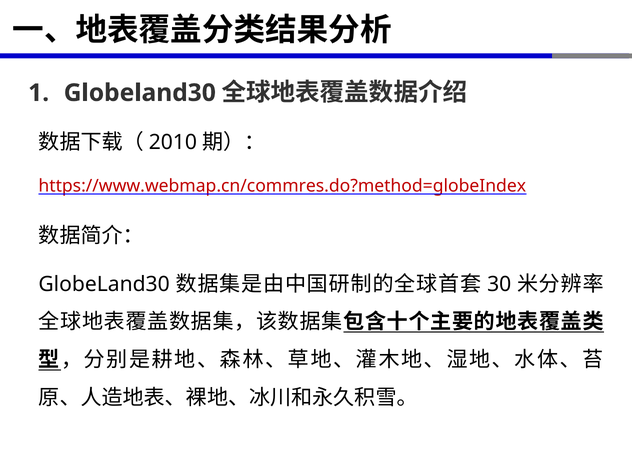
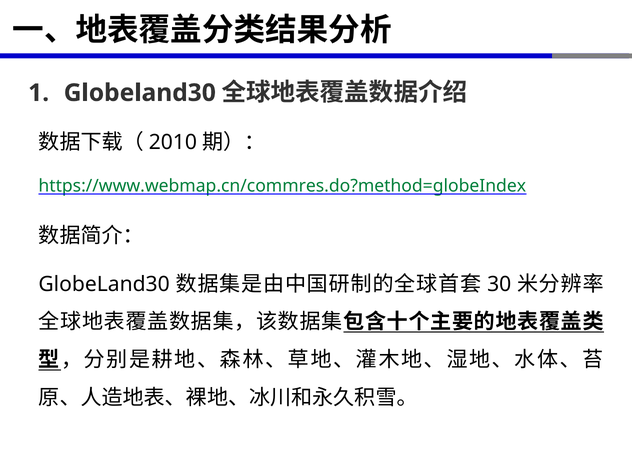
https://www.webmap.cn/commres.do?method=globeIndex colour: red -> green (282, 186)
